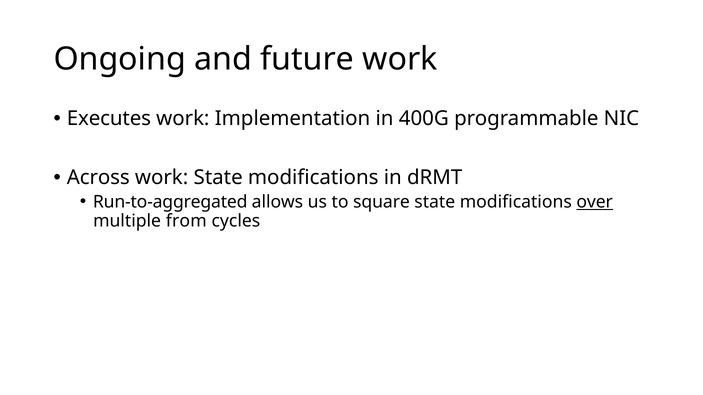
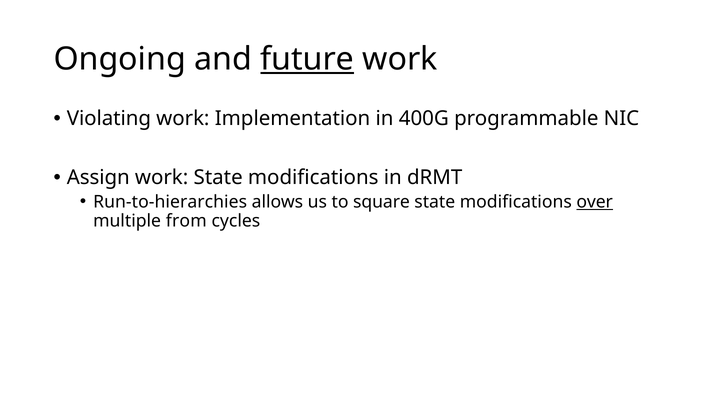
future underline: none -> present (307, 59)
Executes: Executes -> Violating (109, 119)
Across: Across -> Assign (98, 178)
Run-to-aggregated: Run-to-aggregated -> Run-to-hierarchies (170, 202)
